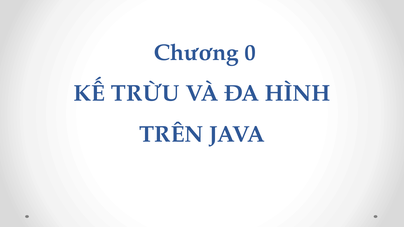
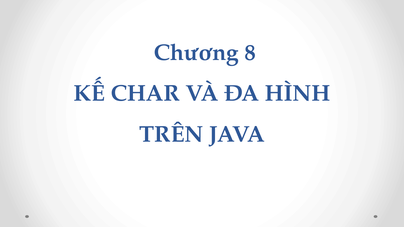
0: 0 -> 8 (250, 53)
TRỪU: TRỪU -> CHAR (145, 93)
